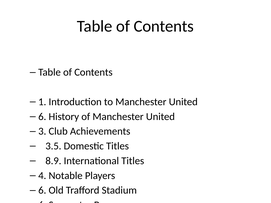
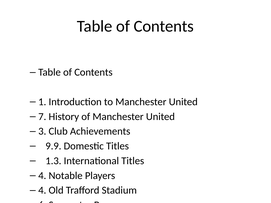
6: 6 -> 7 (42, 117)
3.5: 3.5 -> 9.9 (53, 146)
8.9: 8.9 -> 1.3 (53, 161)
6: 6 -> 4 (42, 191)
